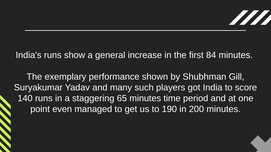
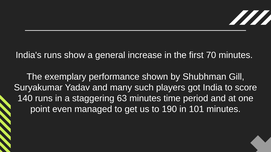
84: 84 -> 70 (211, 55)
65: 65 -> 63 (122, 99)
200: 200 -> 101 (196, 109)
